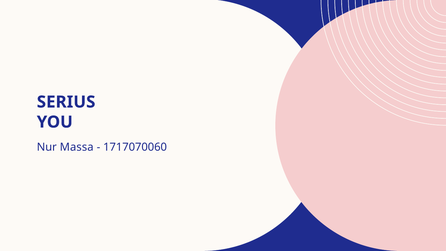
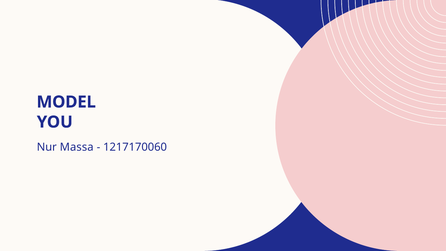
SERIUS: SERIUS -> MODEL (66, 102)
1717070060: 1717070060 -> 1217170060 (135, 147)
